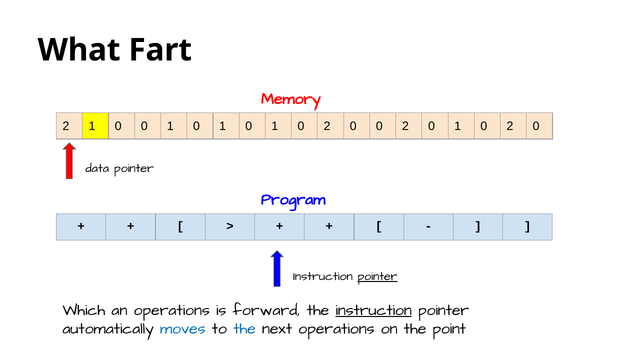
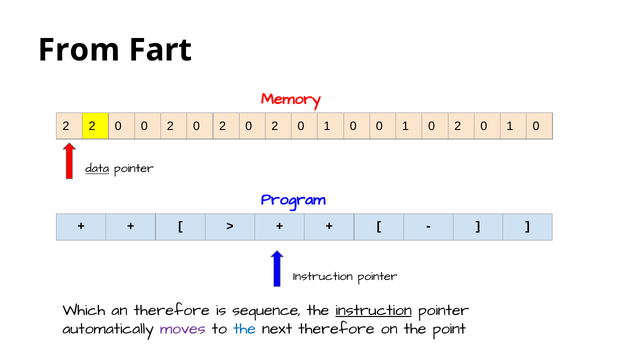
What: What -> From (79, 50)
2 1: 1 -> 2 (92, 126)
0 0 1: 1 -> 2 (170, 126)
1: 1 -> 2 (223, 126)
1: 1 -> 2 (275, 126)
2: 2 -> 1 (327, 126)
0 0 2: 2 -> 1 (405, 126)
1: 1 -> 2 (458, 126)
2: 2 -> 1 (510, 126)
data underline: none -> present (97, 168)
pointer underline: present -> none (377, 276)
an operations: operations -> therefore (172, 310)
forward: forward -> sequence (267, 310)
moves colour: blue -> purple (183, 328)
next operations: operations -> therefore (336, 328)
